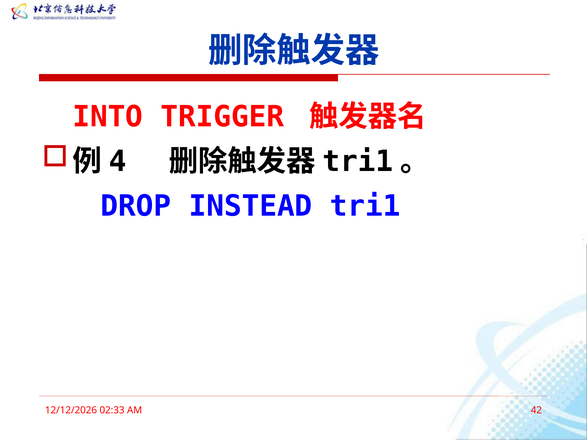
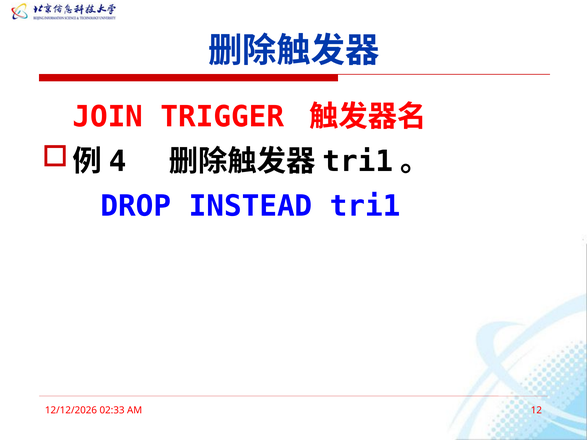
INTO: INTO -> JOIN (108, 117)
42: 42 -> 12 (536, 410)
